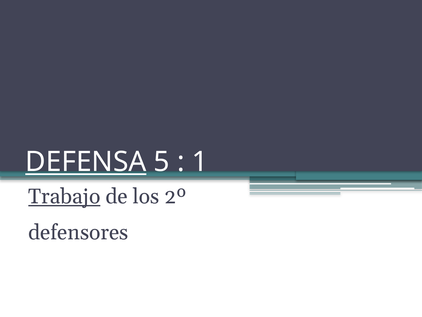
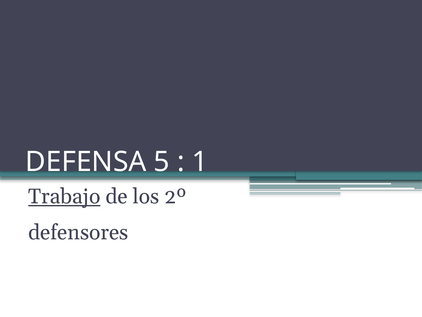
DEFENSA underline: present -> none (86, 162)
